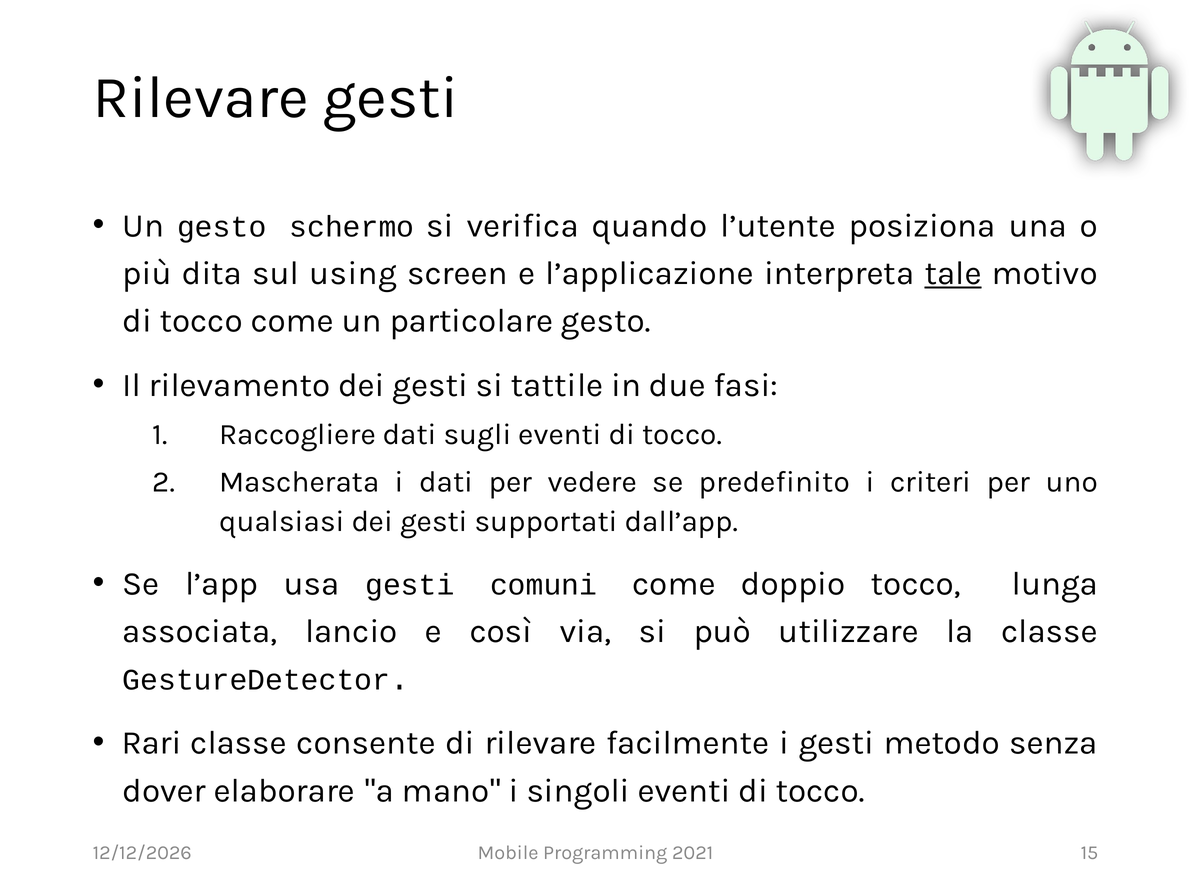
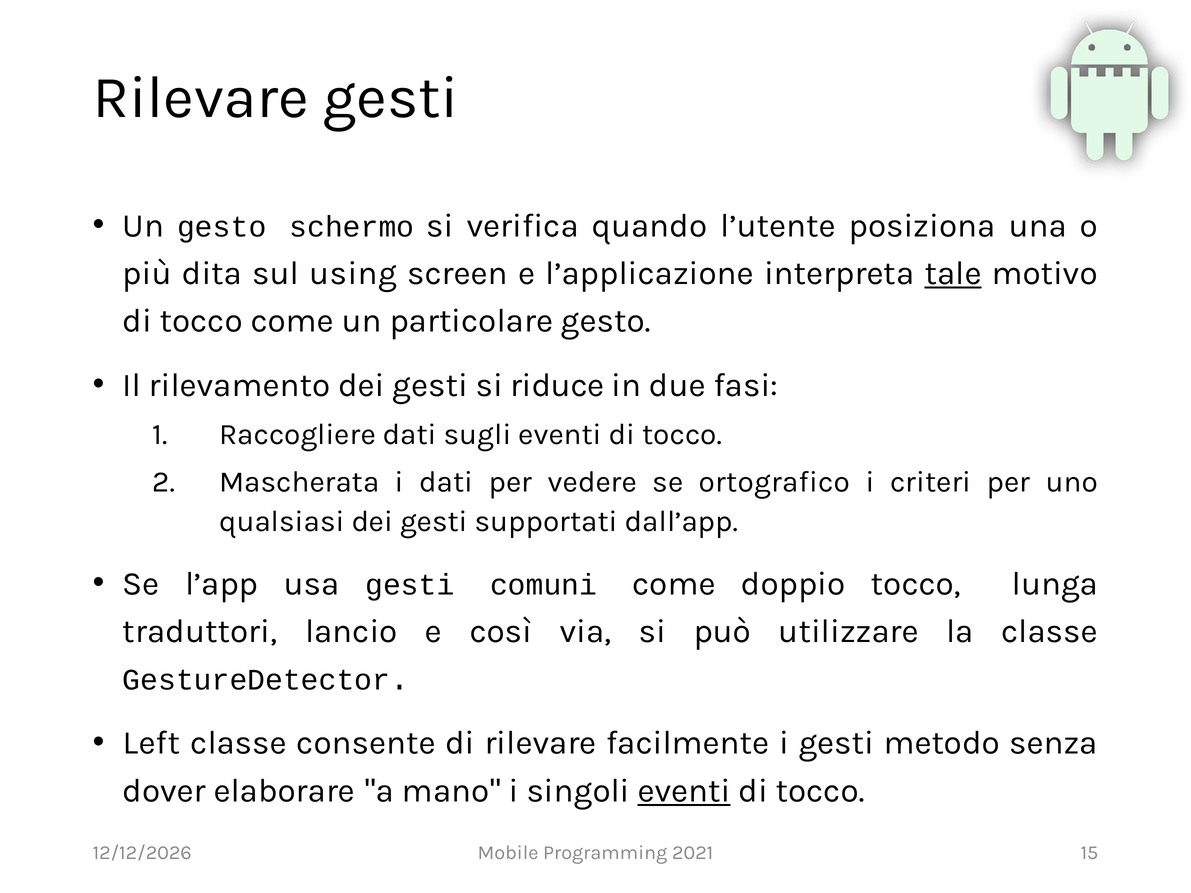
tattile: tattile -> riduce (557, 385)
predefinito: predefinito -> ortografico (774, 482)
associata: associata -> traduttori (200, 631)
Rari: Rari -> Left (151, 743)
eventi underline: none -> present (684, 791)
